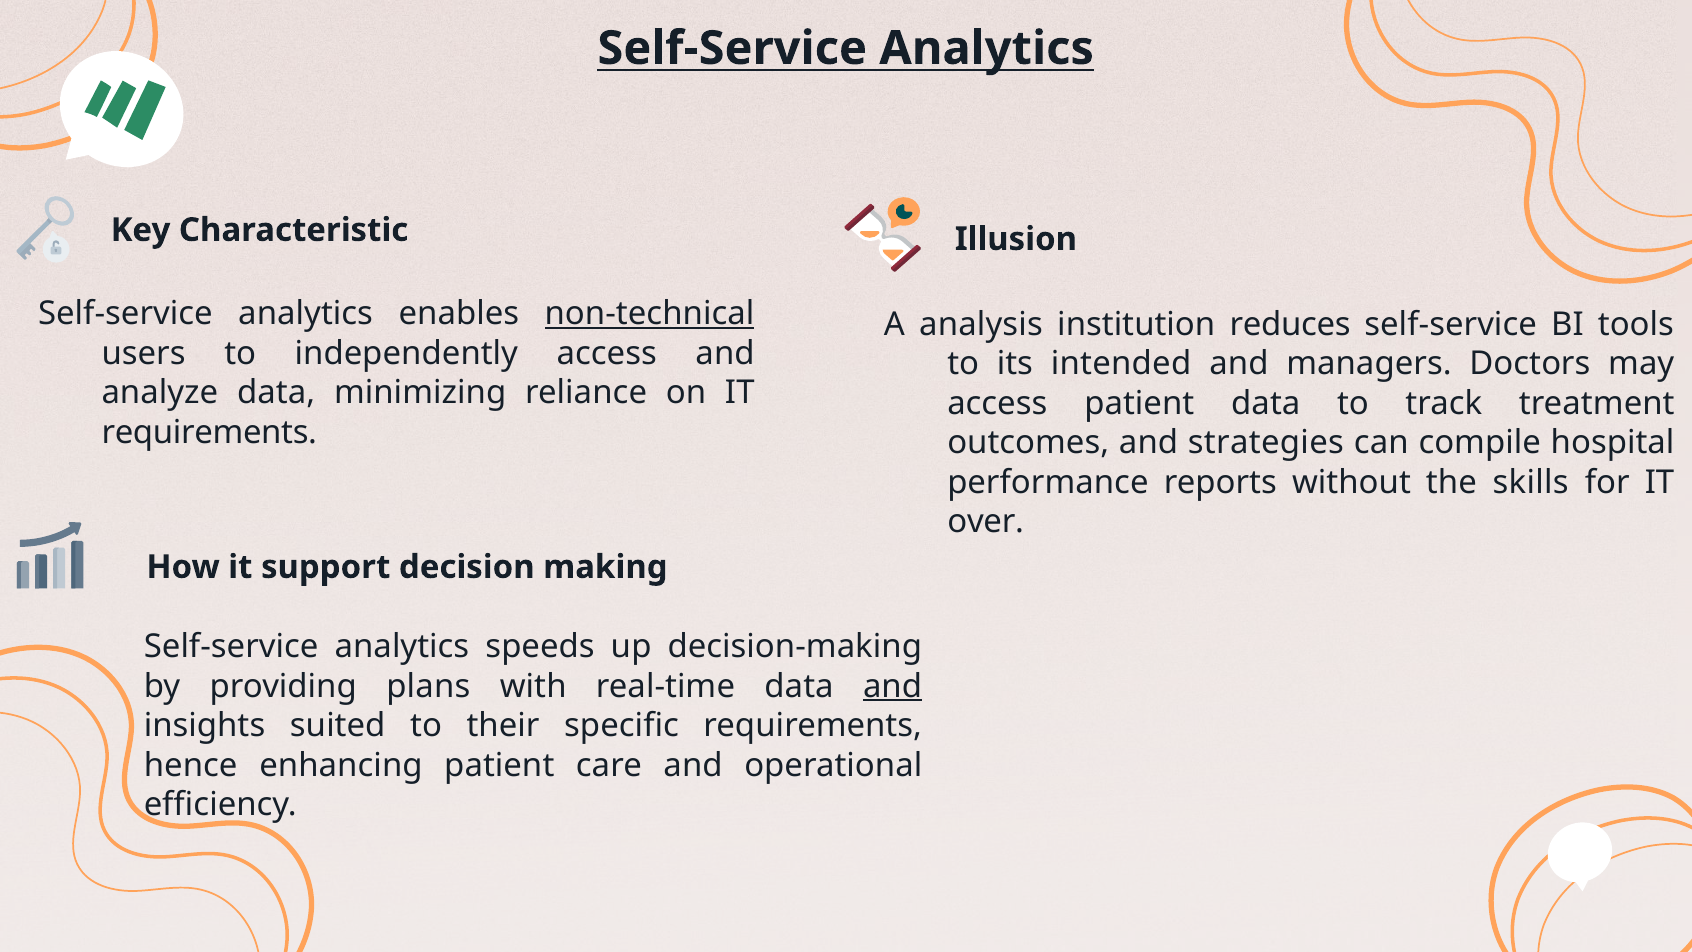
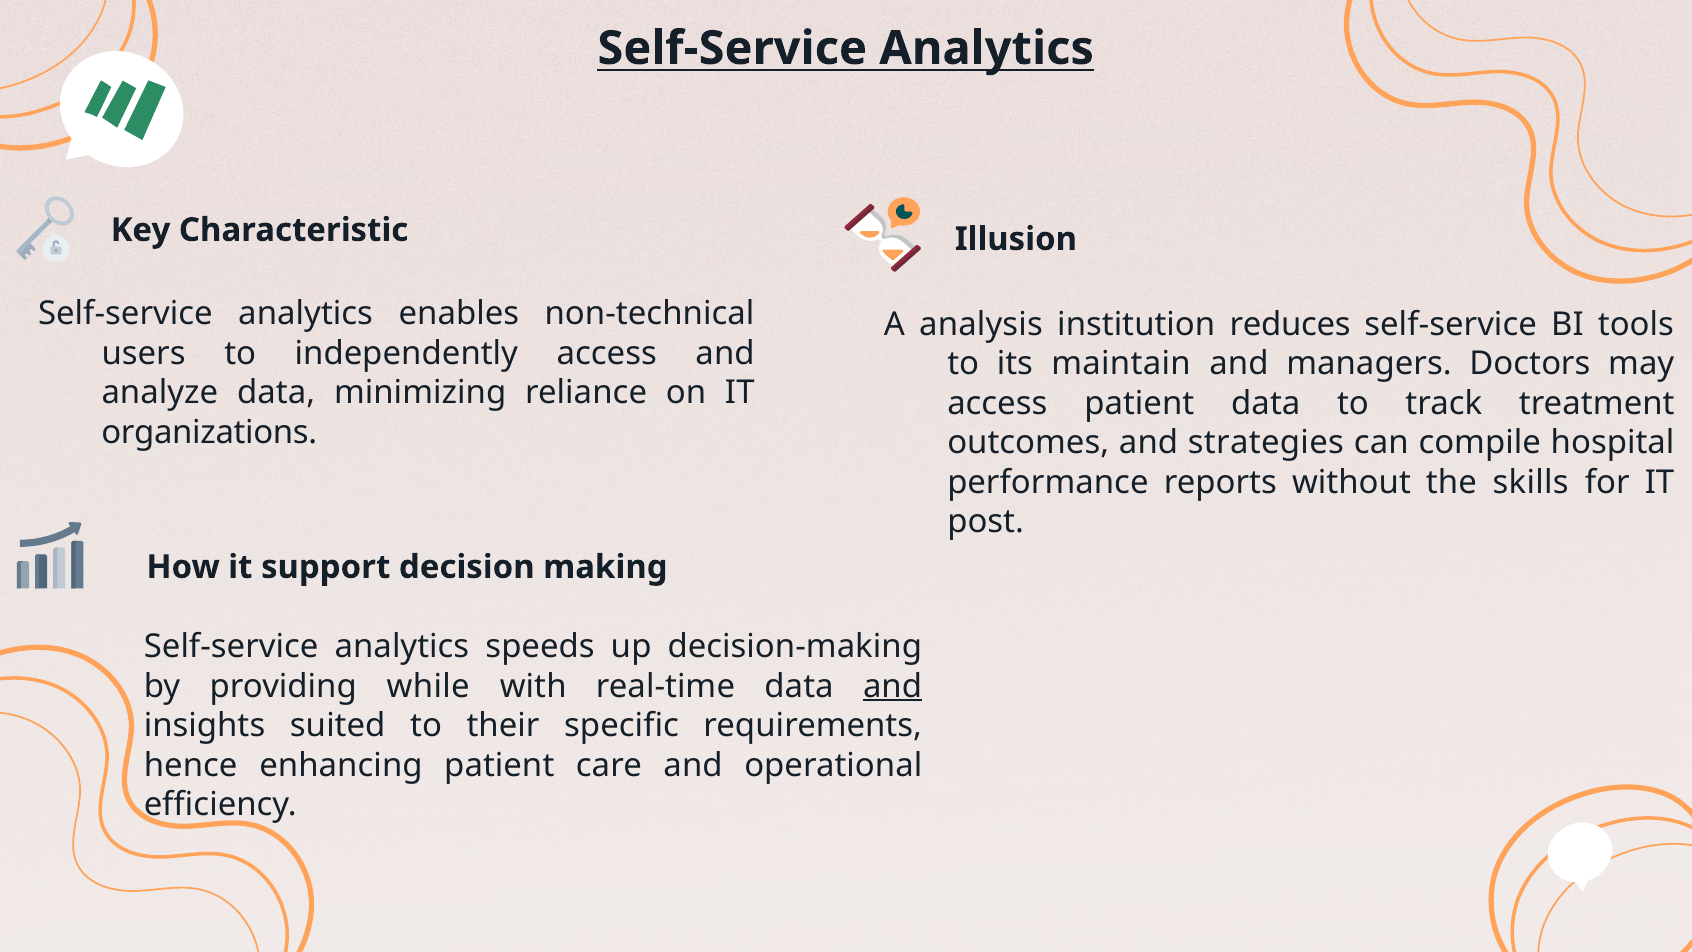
non-technical underline: present -> none (649, 314)
intended: intended -> maintain (1121, 364)
requirements: requirements -> organizations (209, 432)
over: over -> post (986, 522)
plans: plans -> while (428, 686)
